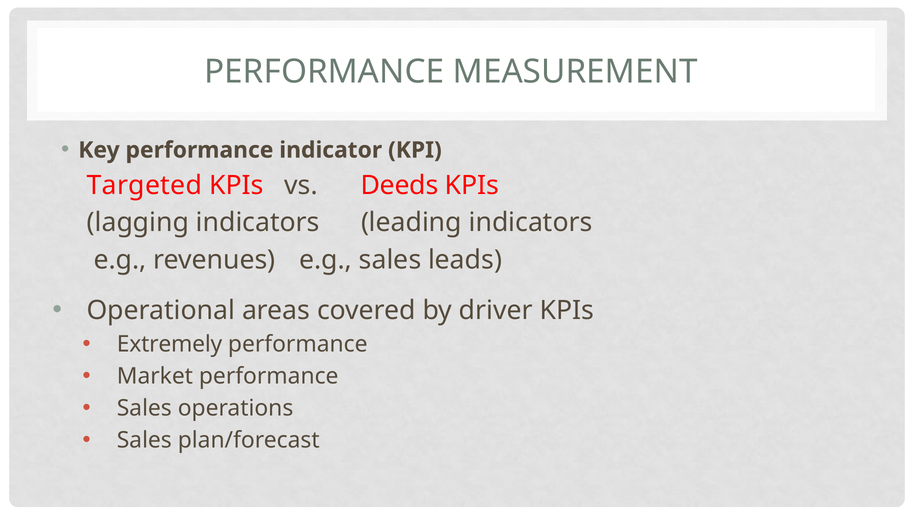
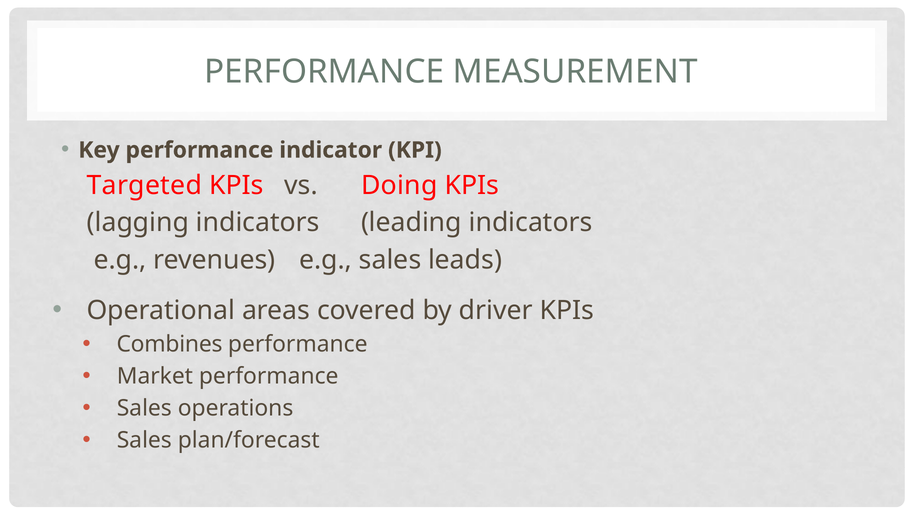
Deeds: Deeds -> Doing (399, 185)
Extremely: Extremely -> Combines (170, 344)
